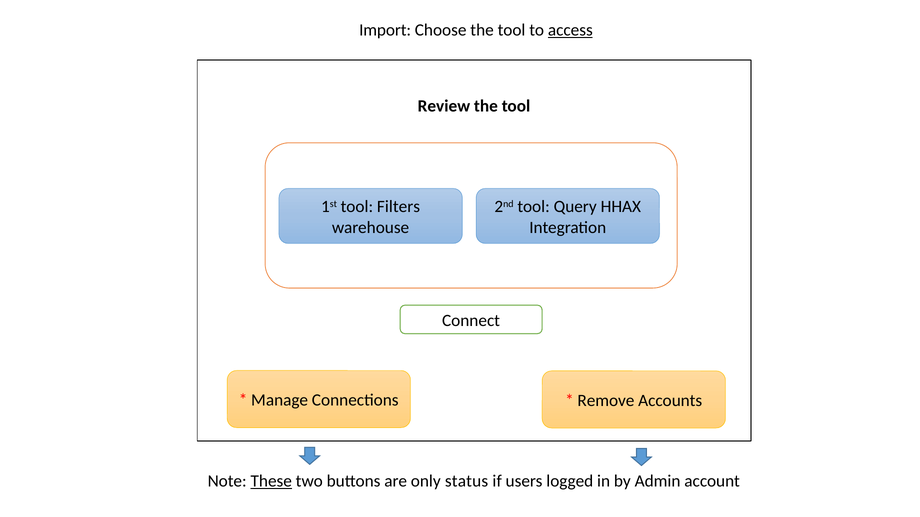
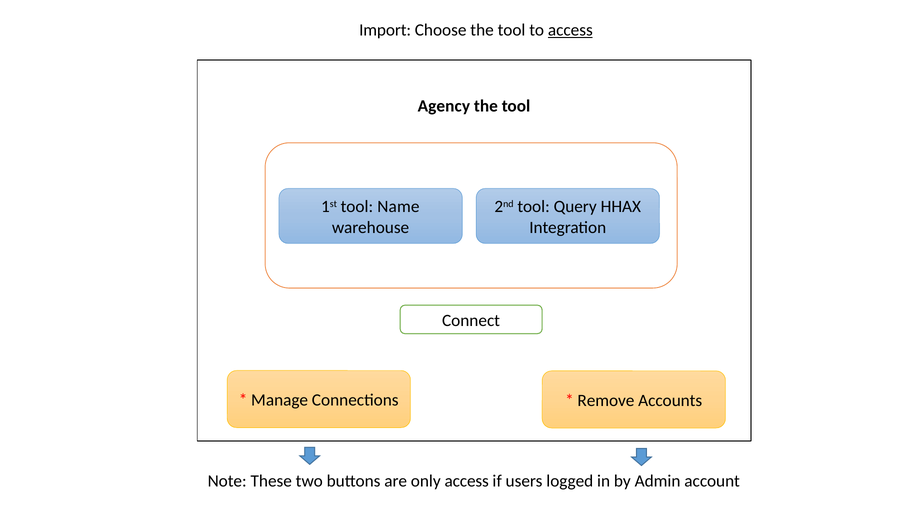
Review: Review -> Agency (444, 106)
Filters: Filters -> Name (398, 207)
These underline: present -> none (271, 482)
only status: status -> access (467, 482)
